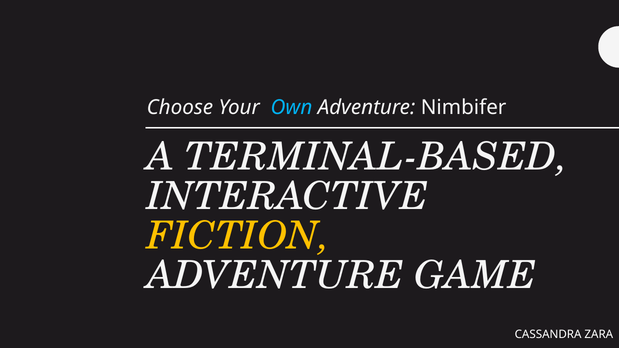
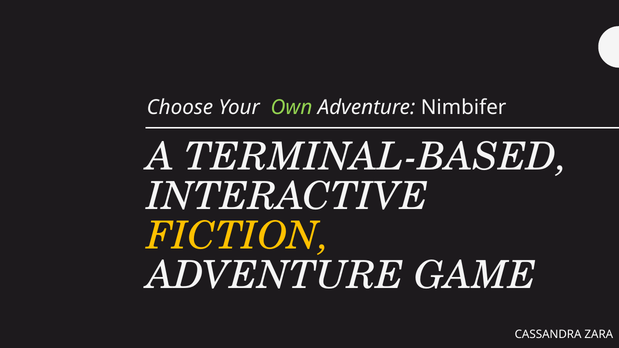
Own colour: light blue -> light green (291, 108)
